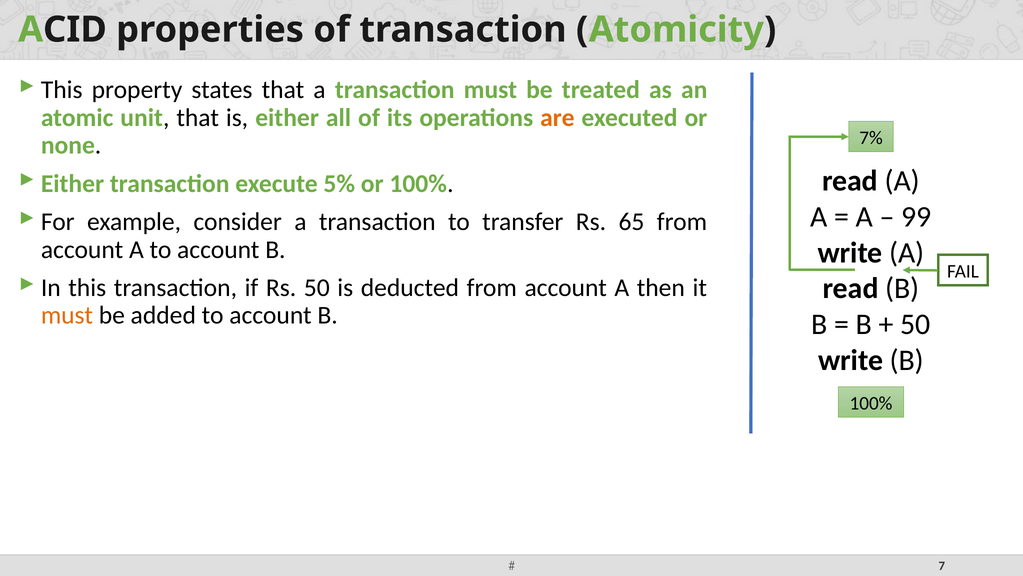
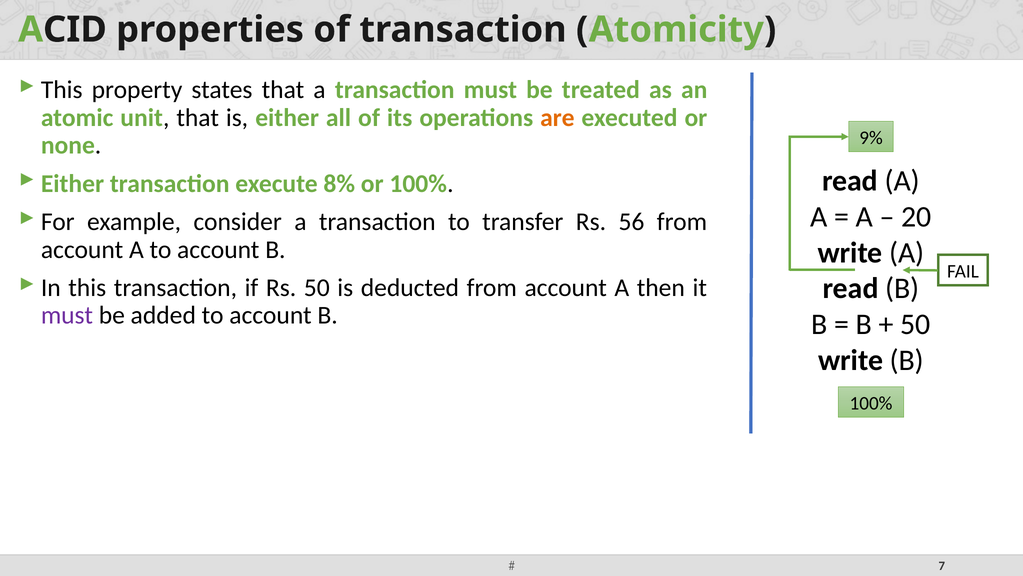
7%: 7% -> 9% (871, 138)
5%: 5% -> 8% (339, 183)
99: 99 -> 20 (916, 217)
65: 65 -> 56 (631, 222)
must colour: orange -> purple (67, 315)
